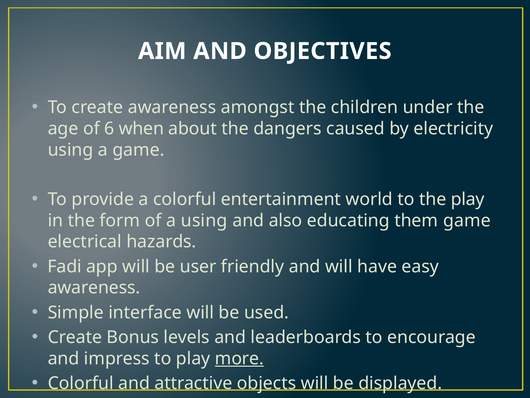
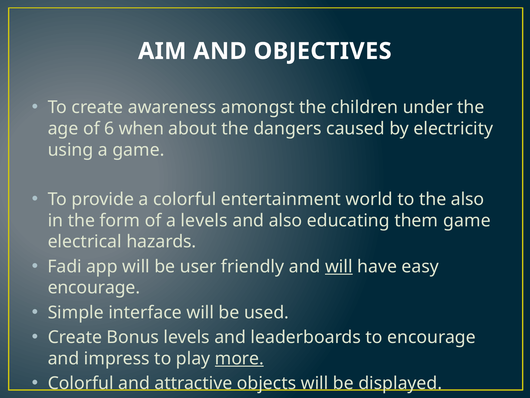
the play: play -> also (468, 199)
a using: using -> levels (204, 220)
will underline: none -> present (339, 266)
awareness: awareness -> encourage (94, 287)
